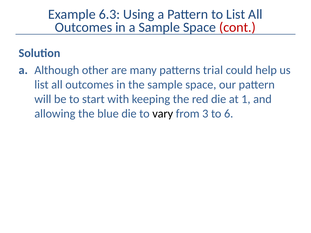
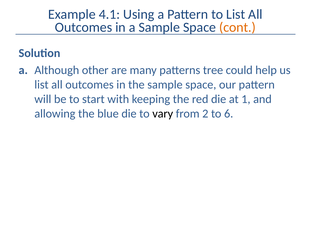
6.3: 6.3 -> 4.1 (109, 14)
cont colour: red -> orange (238, 27)
trial: trial -> tree (213, 70)
3: 3 -> 2 (205, 114)
